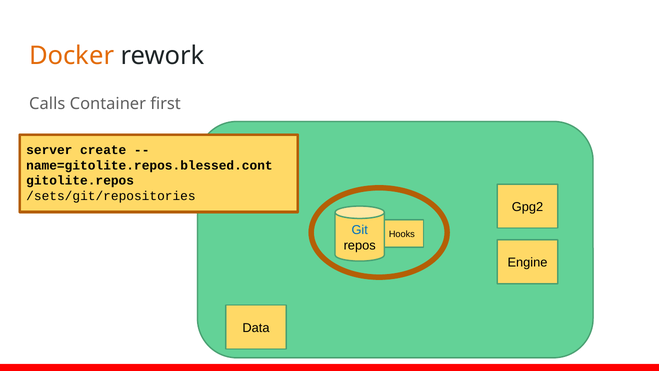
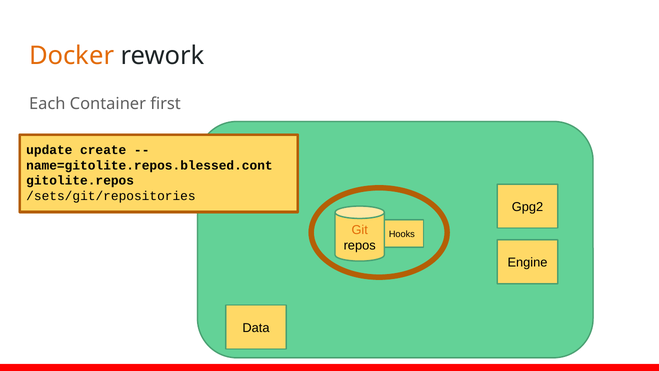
Calls: Calls -> Each (47, 104)
server: server -> update (49, 150)
Git colour: blue -> orange (360, 230)
